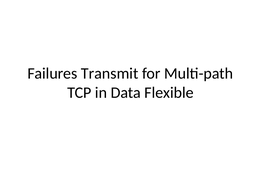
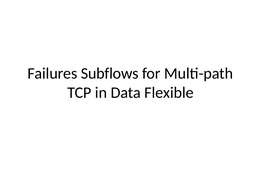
Transmit: Transmit -> Subflows (110, 73)
